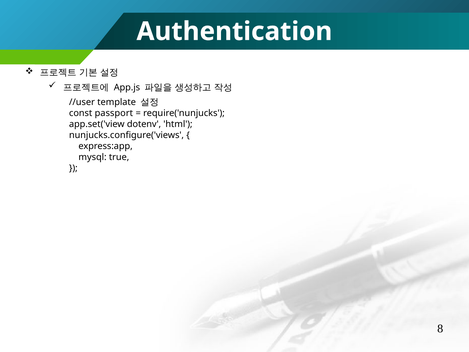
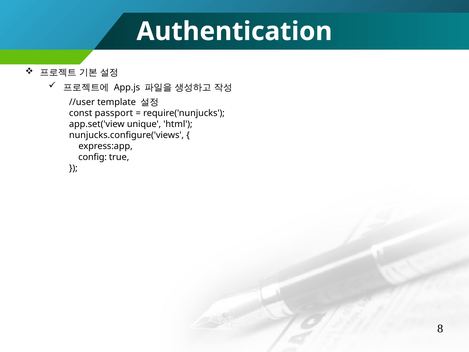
dotenv: dotenv -> unique (144, 124)
mysql: mysql -> config (93, 157)
